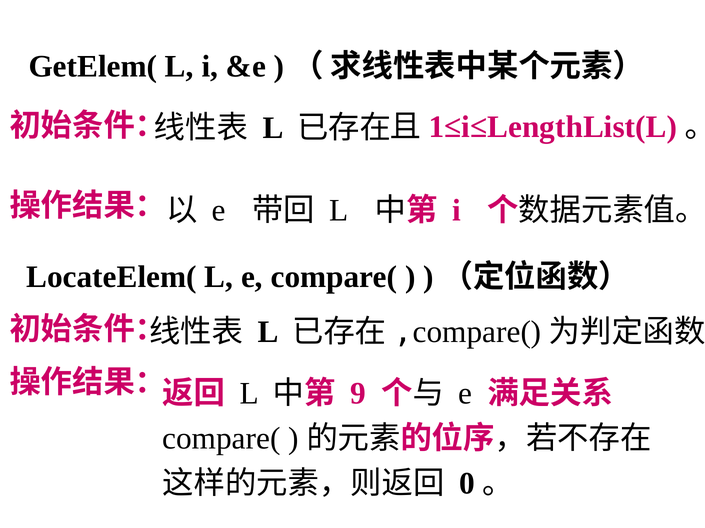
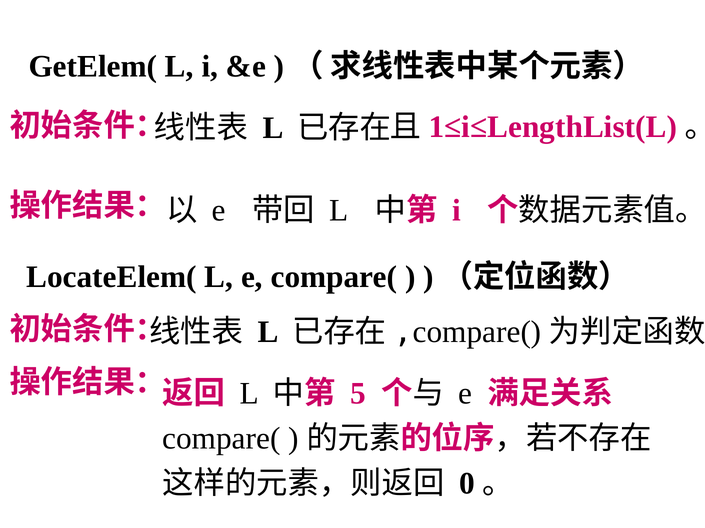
9: 9 -> 5 (358, 394)
